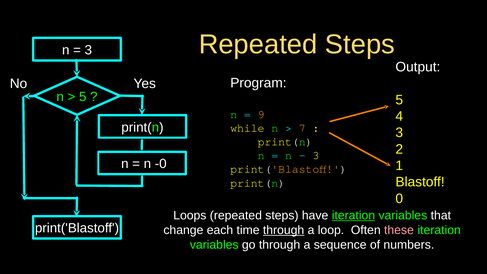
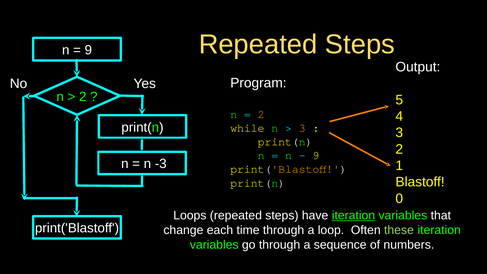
3: 3 -> 9 (88, 50)
5: 5 -> 2 (83, 97)
9: 9 -> 2 (261, 114)
7: 7 -> 3 (302, 128)
3: 3 -> 9 (316, 155)
-0: -0 -> -3 (161, 164)
through underline: present -> none (284, 230)
these colour: pink -> light green (399, 230)
